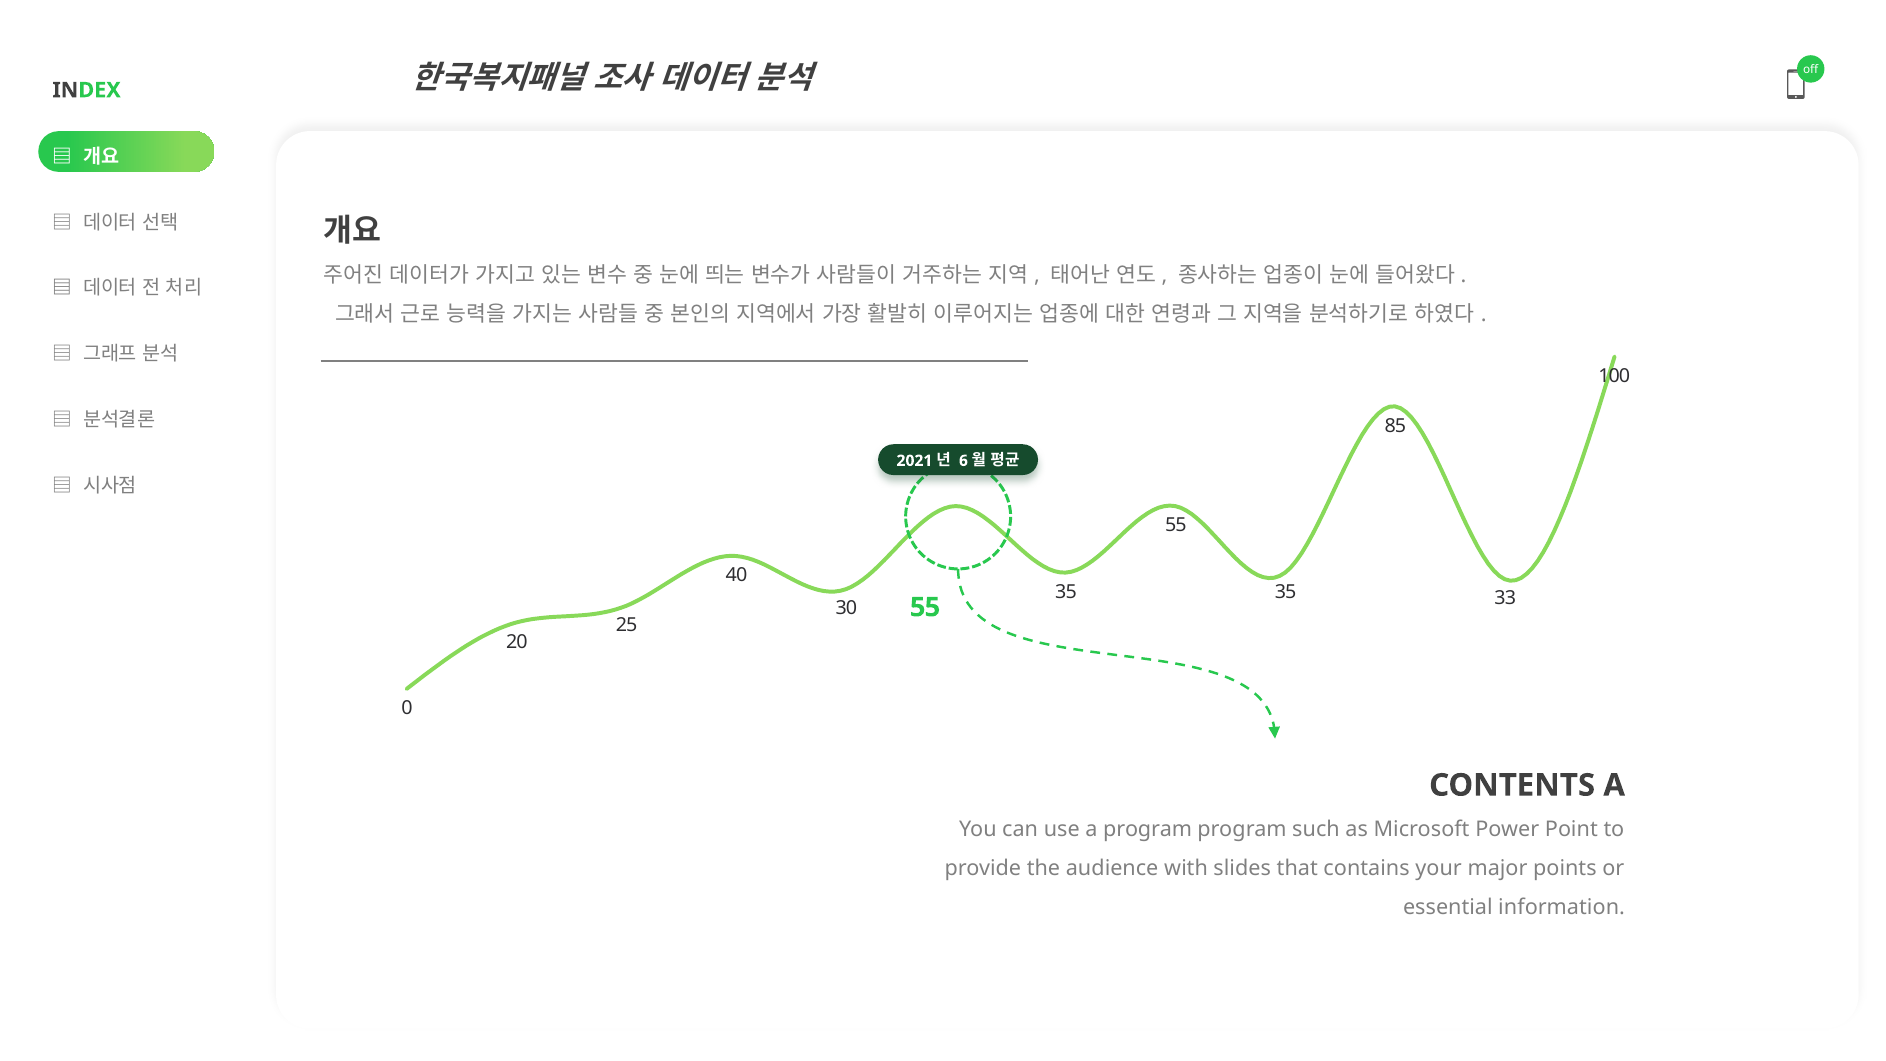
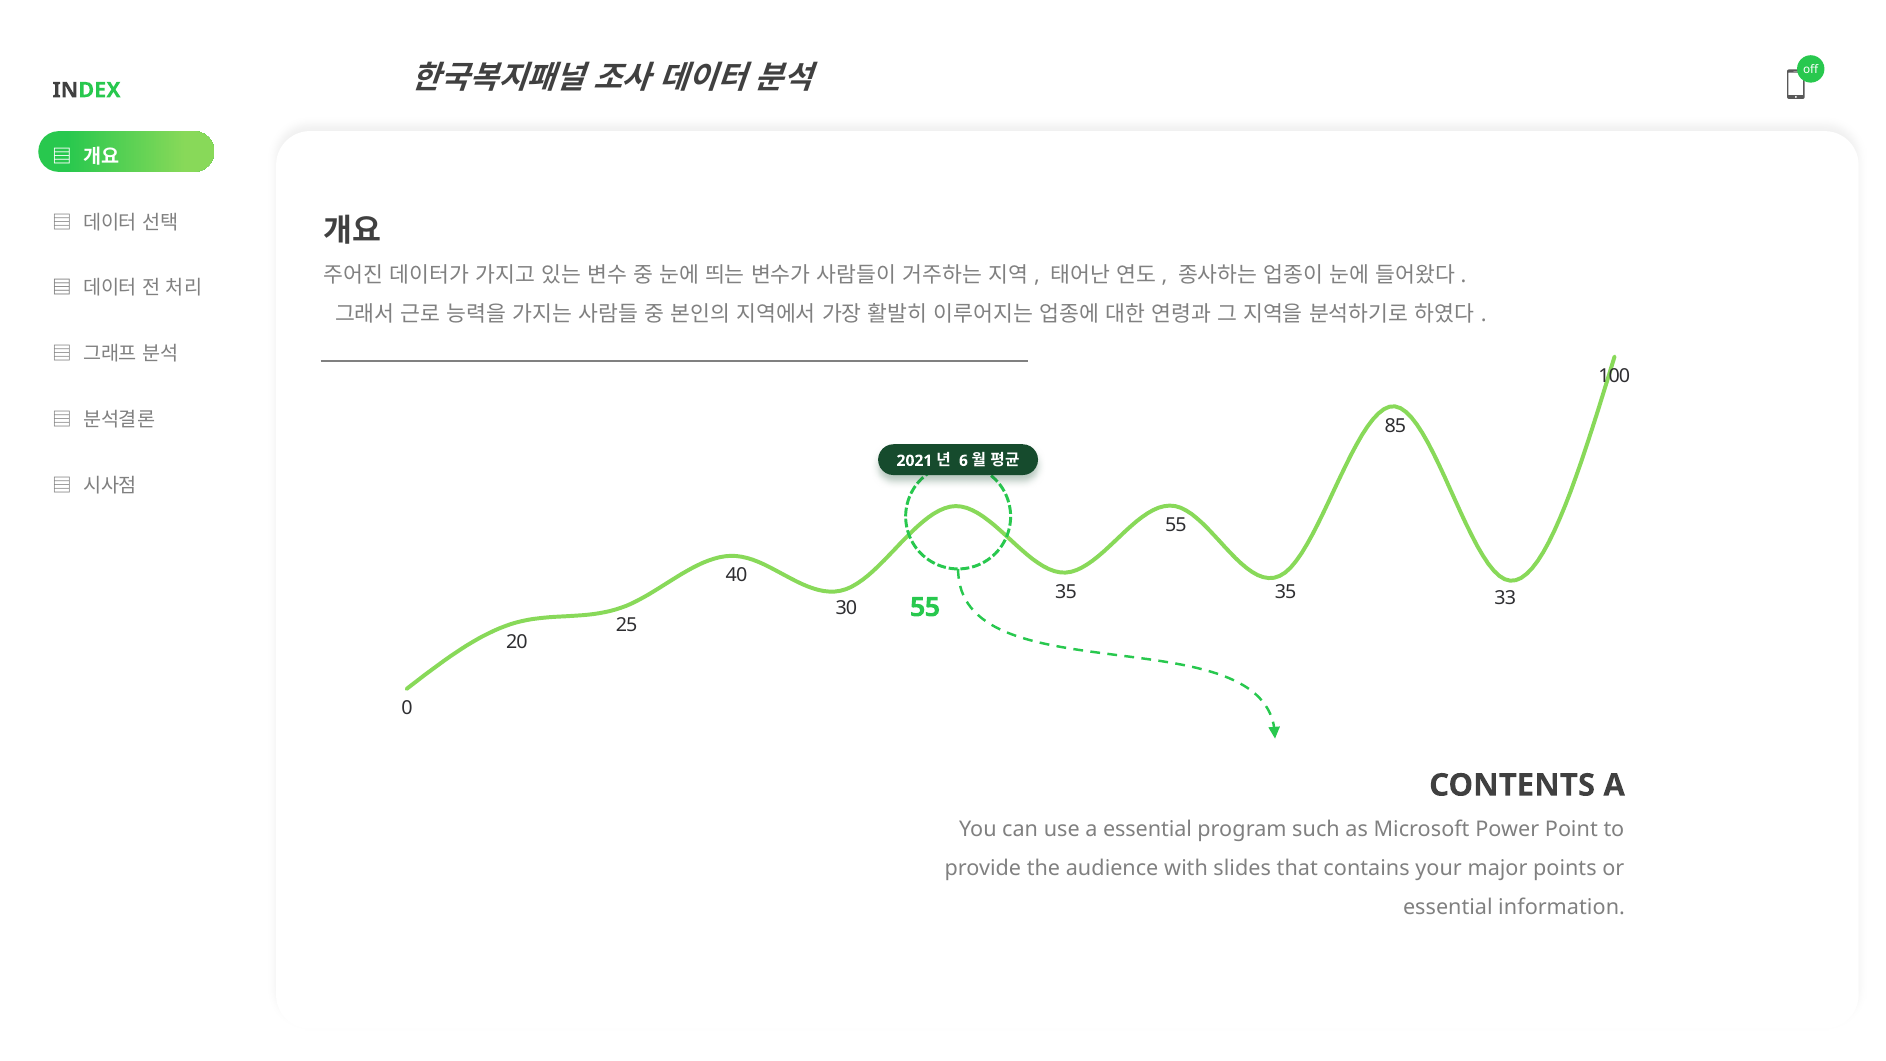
a program: program -> essential (1148, 829)
